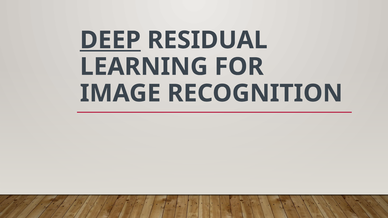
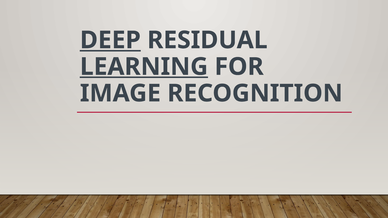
LEARNING underline: none -> present (144, 67)
